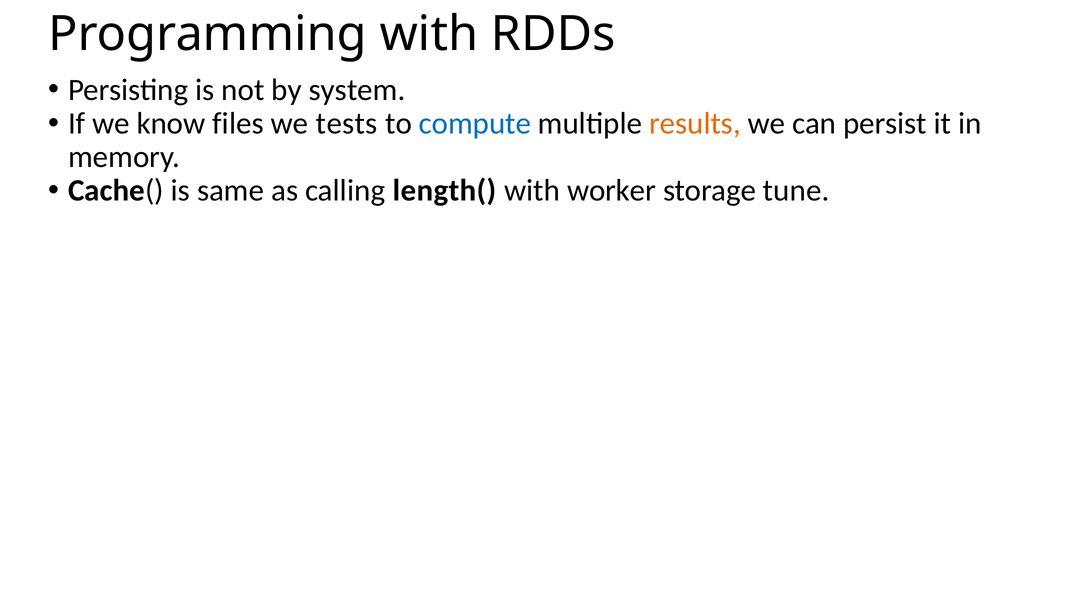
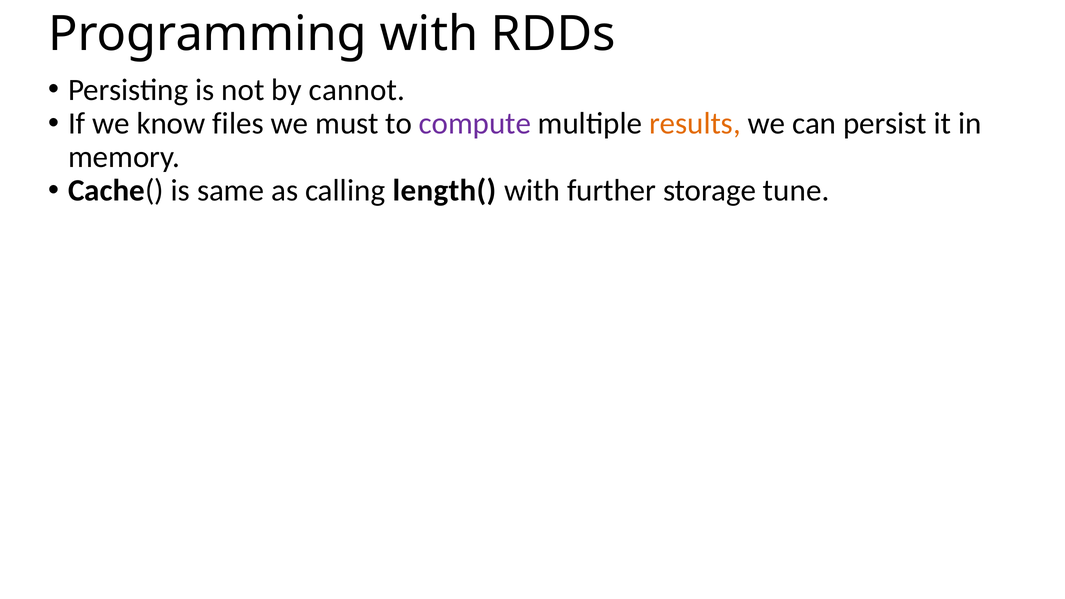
system: system -> cannot (357, 90)
tests: tests -> must (347, 124)
compute colour: blue -> purple (475, 124)
worker: worker -> further (612, 191)
